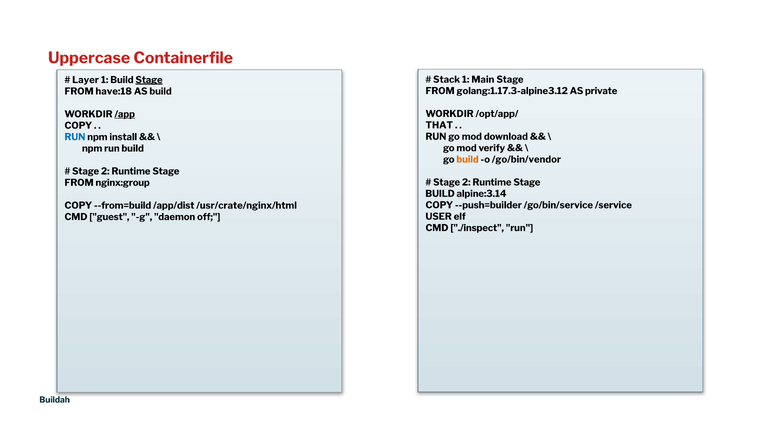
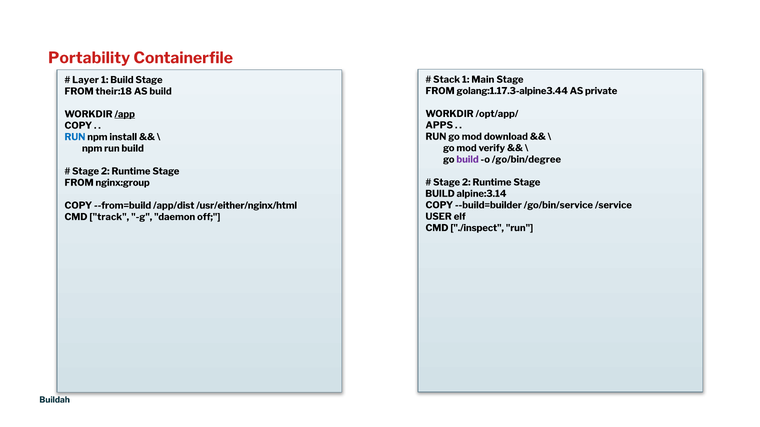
Uppercase: Uppercase -> Portability (89, 58)
Stage underline: present -> none (149, 80)
golang:1.17.3-alpine3.12: golang:1.17.3-alpine3.12 -> golang:1.17.3-alpine3.44 (512, 91)
have:18: have:18 -> their:18 (114, 91)
THAT: THAT -> APPS (439, 125)
build colour: orange -> purple (468, 160)
/go/bin/vendor: /go/bin/vendor -> /go/bin/degree (526, 160)
--push=builder: --push=builder -> --build=builder (488, 205)
/usr/crate/nginx/html: /usr/crate/nginx/html -> /usr/either/nginx/html (247, 206)
guest: guest -> track (109, 217)
